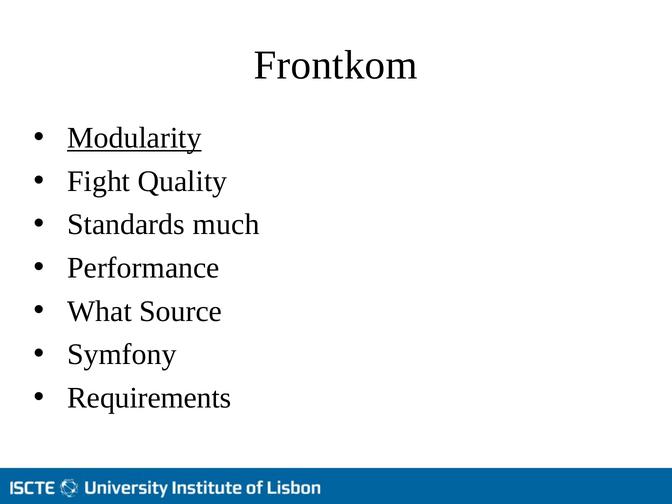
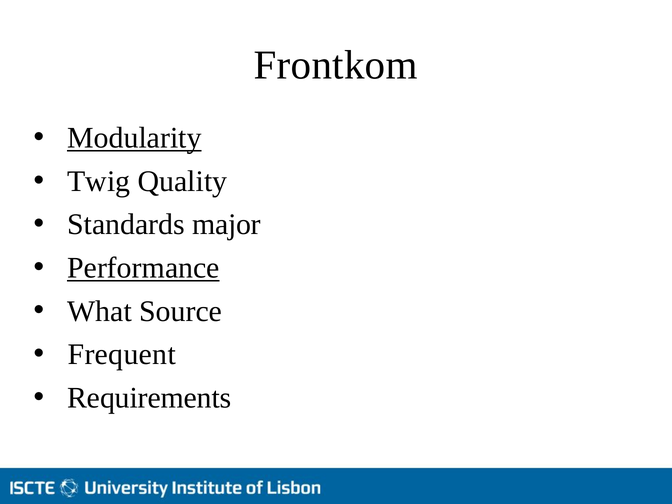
Fight: Fight -> Twig (99, 181)
much: much -> major (227, 225)
Performance underline: none -> present (143, 268)
Symfony: Symfony -> Frequent (122, 354)
